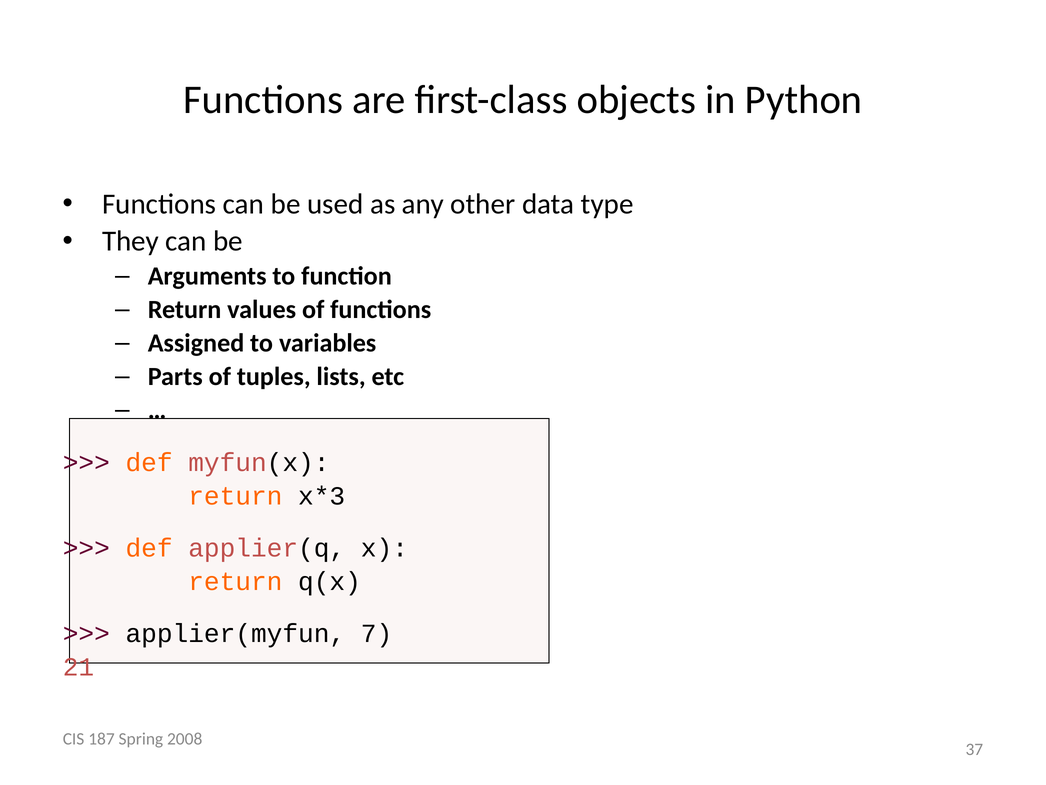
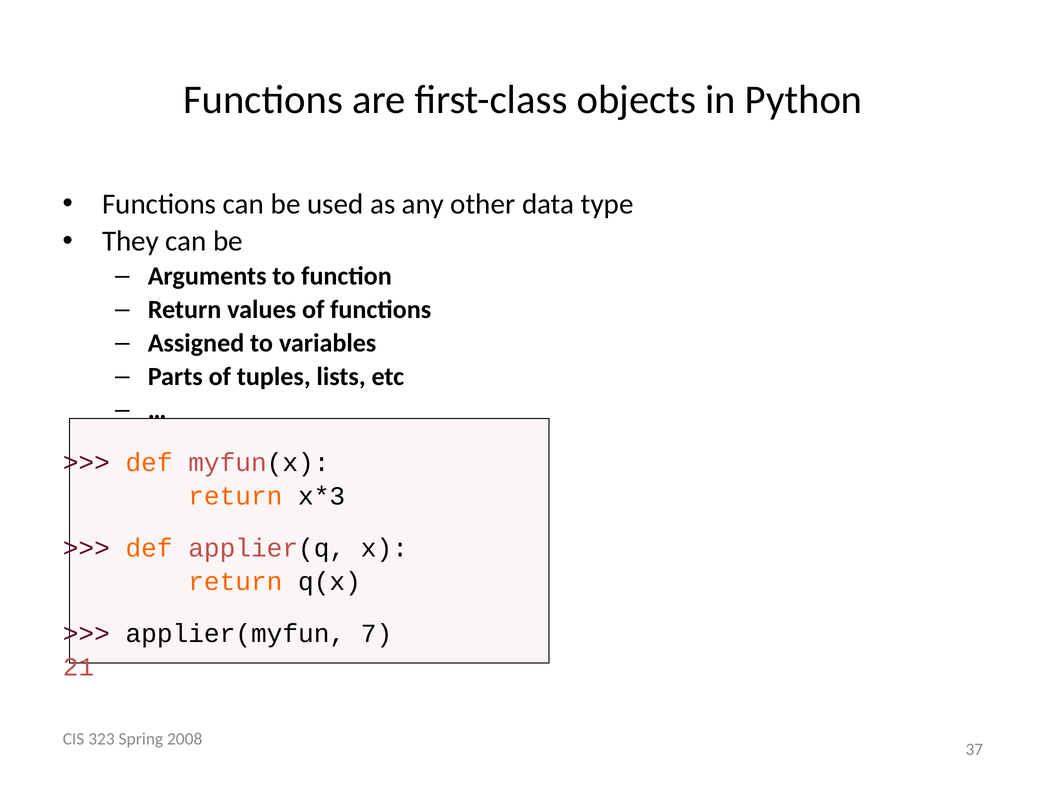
187: 187 -> 323 (102, 739)
